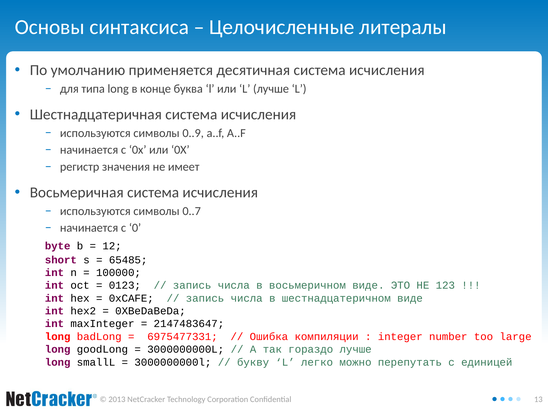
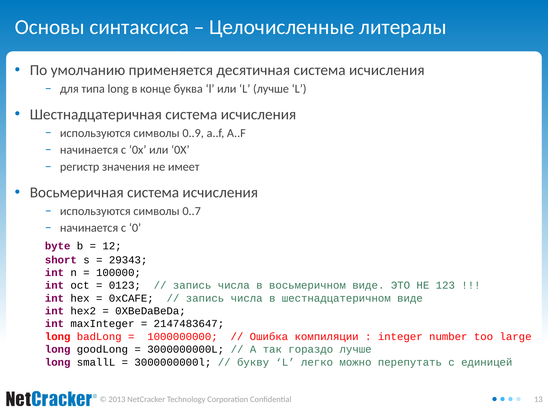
65485: 65485 -> 29343 (128, 260)
6975477331: 6975477331 -> 1000000000 (182, 337)
